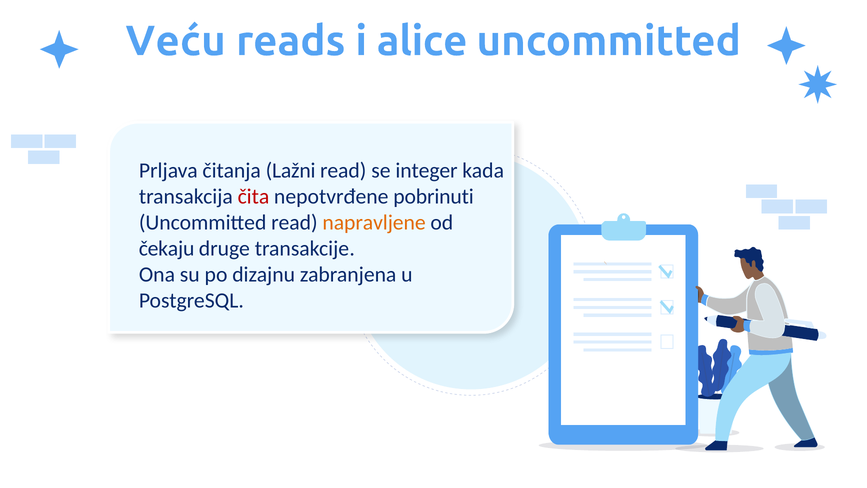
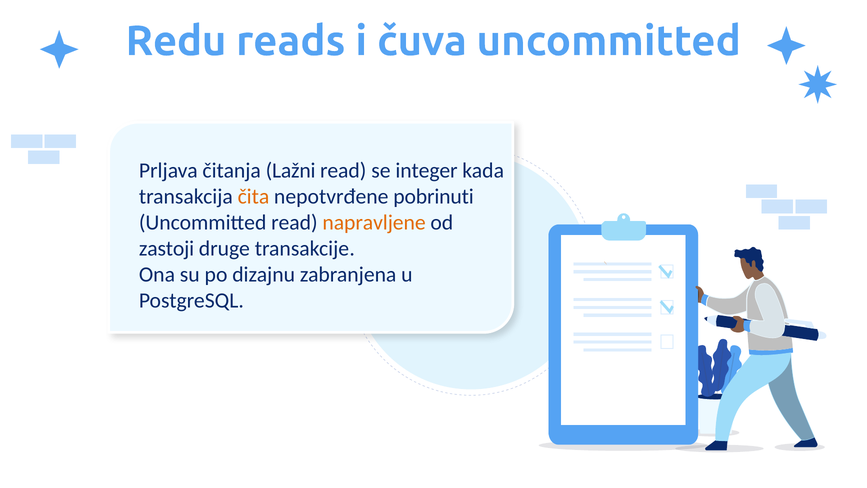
Veću: Veću -> Redu (176, 41)
alice: alice -> čuva (422, 41)
čita colour: red -> orange (253, 197)
čekaju: čekaju -> zastoji (167, 249)
